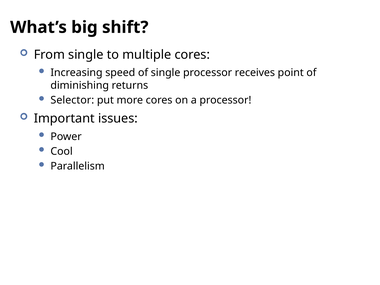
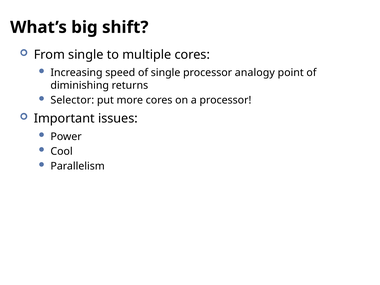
receives: receives -> analogy (255, 73)
